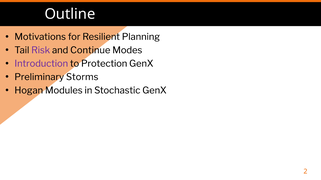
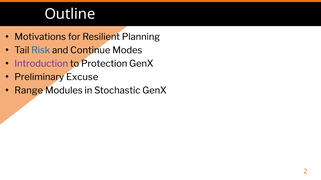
Risk colour: purple -> blue (41, 50)
Storms: Storms -> Excuse (82, 77)
Hogan: Hogan -> Range (29, 91)
